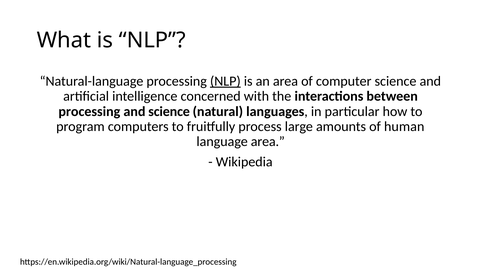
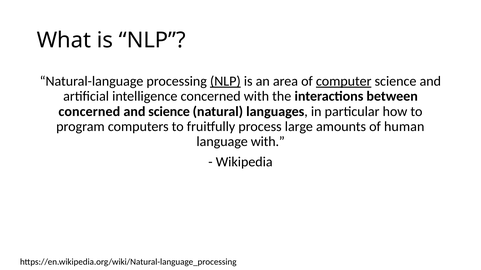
computer underline: none -> present (344, 81)
processing: processing -> concerned (89, 112)
language area: area -> with (268, 142)
